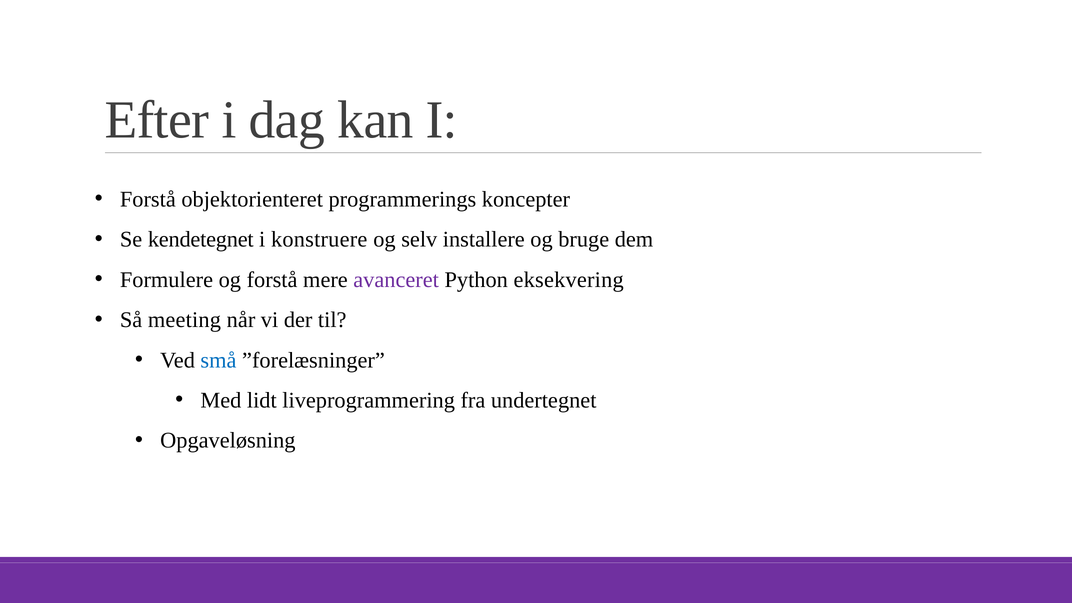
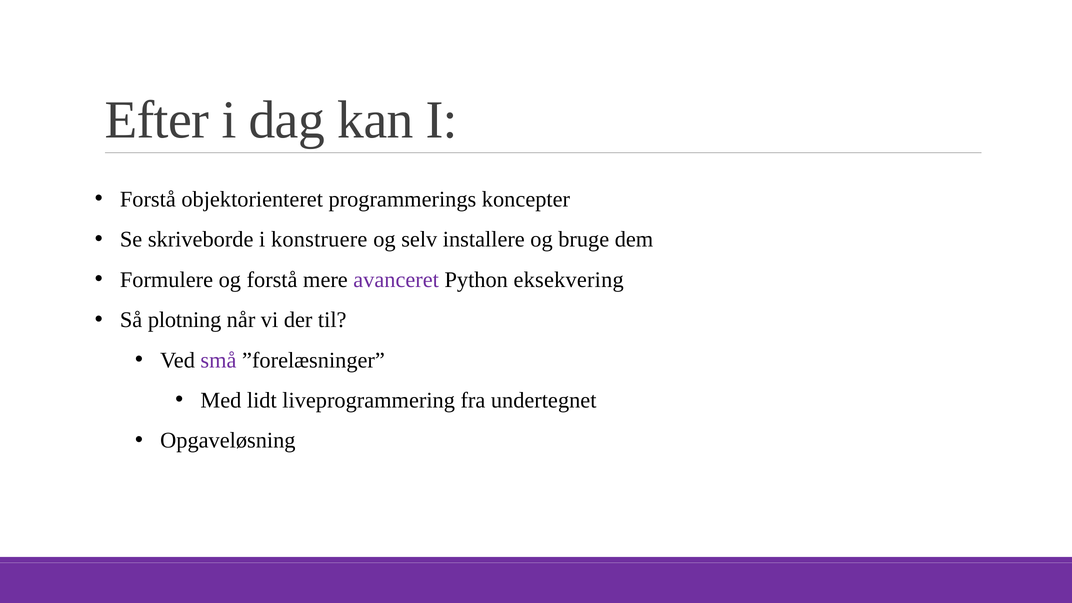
kendetegnet: kendetegnet -> skriveborde (201, 240)
meeting: meeting -> plotning (185, 320)
små colour: blue -> purple (218, 360)
